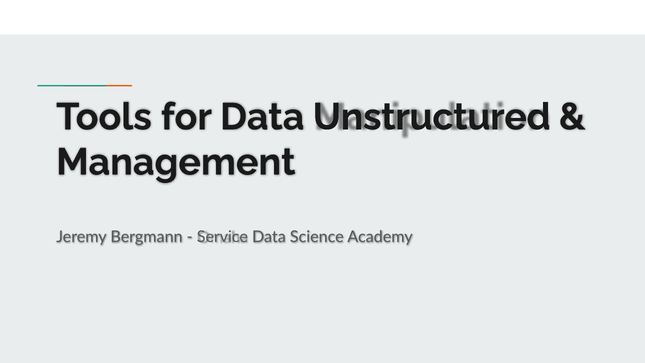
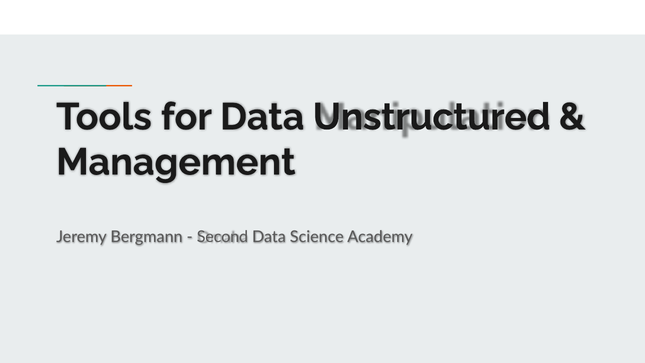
Service: Service -> Second (222, 237)
